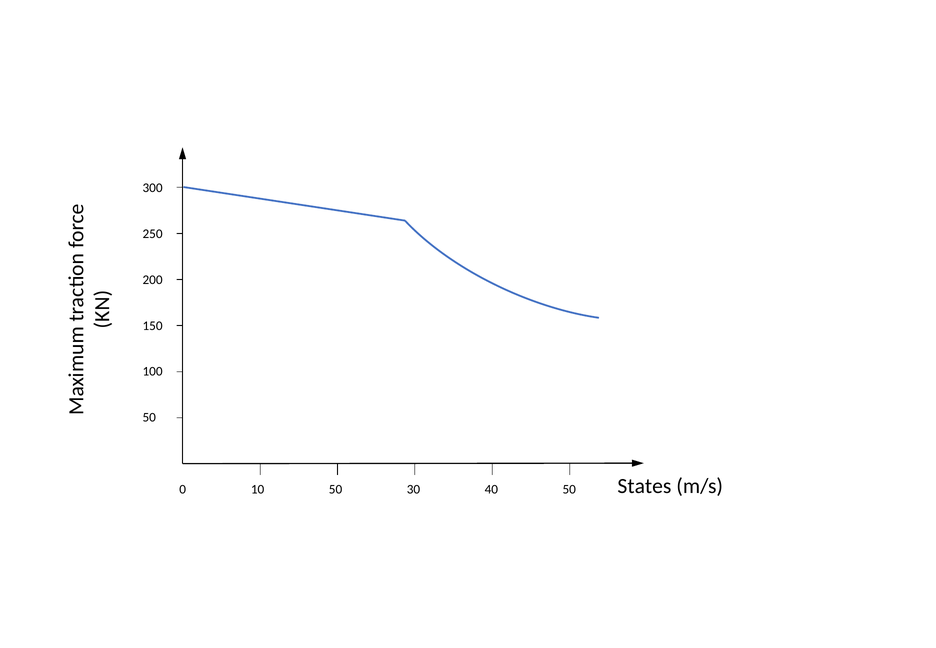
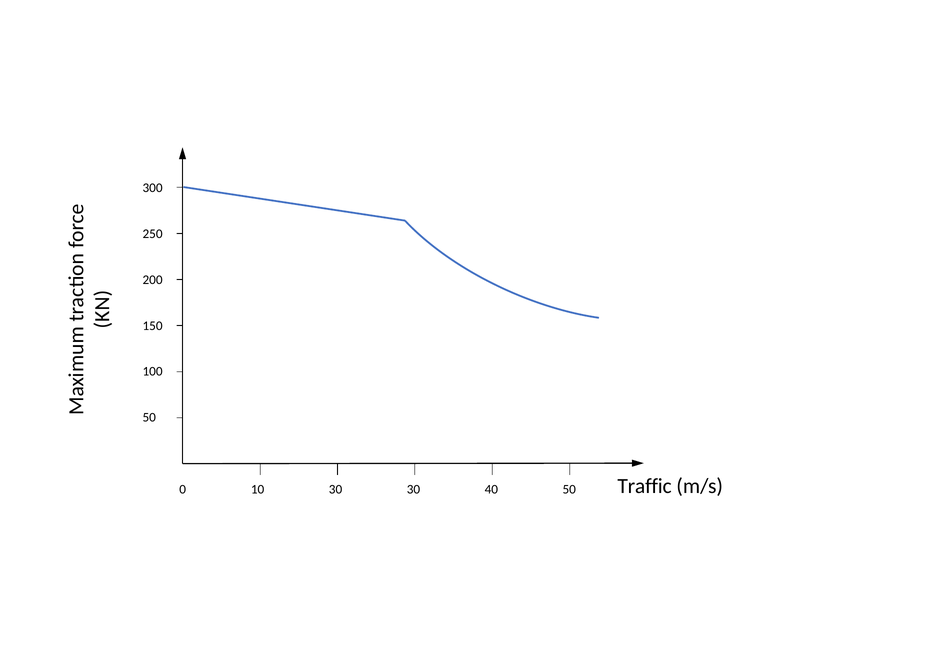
States: States -> Traffic (645, 486)
10 50: 50 -> 30 (336, 489)
